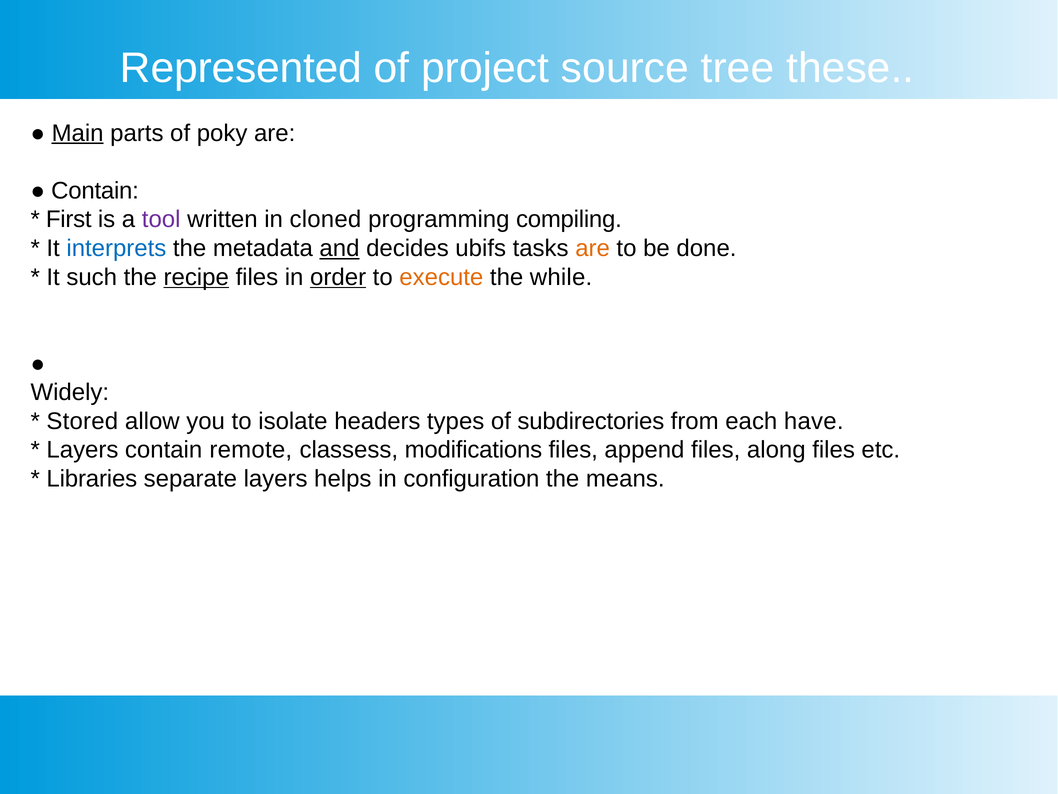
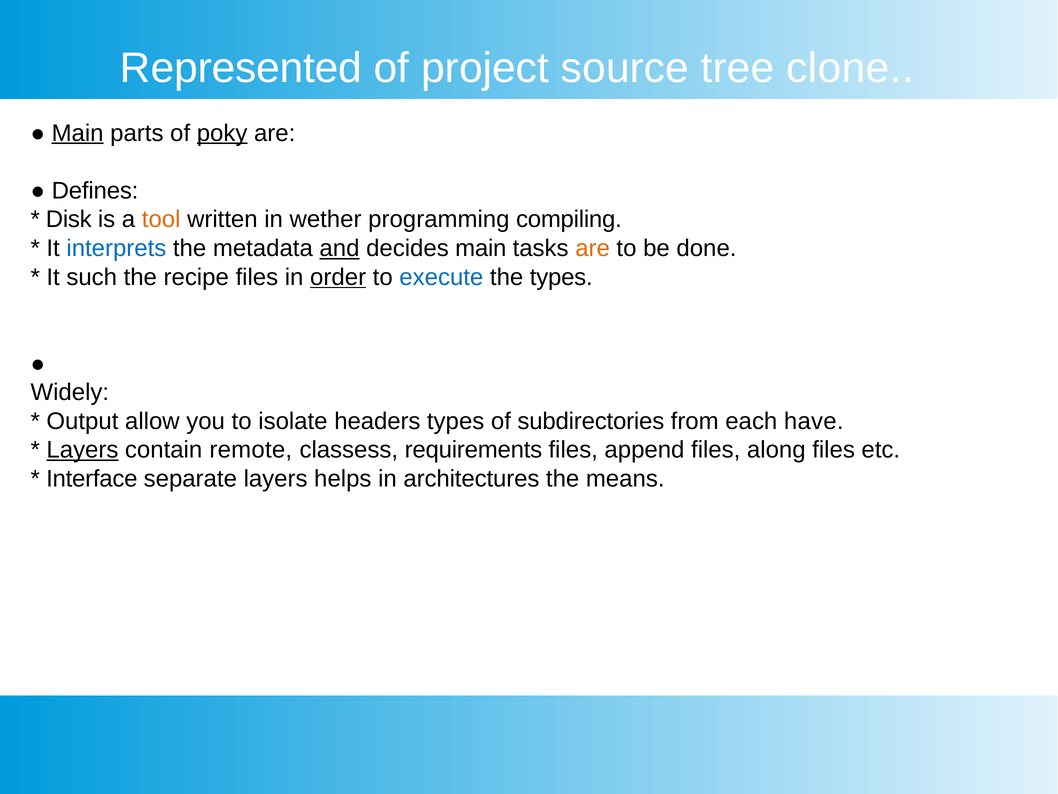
these: these -> clone (850, 68)
poky underline: none -> present (222, 133)
Contain: Contain -> Defines (95, 191)
First: First -> Disk (69, 219)
tool colour: purple -> orange (161, 219)
cloned: cloned -> wether (326, 219)
decides ubifs: ubifs -> main (481, 248)
recipe underline: present -> none (196, 277)
execute colour: orange -> blue (441, 277)
the while: while -> types (561, 277)
Stored: Stored -> Output (82, 421)
Layers underline: none -> present (82, 450)
modifications: modifications -> requirements (473, 450)
Libraries: Libraries -> Interface (92, 479)
configuration: configuration -> architectures (471, 479)
